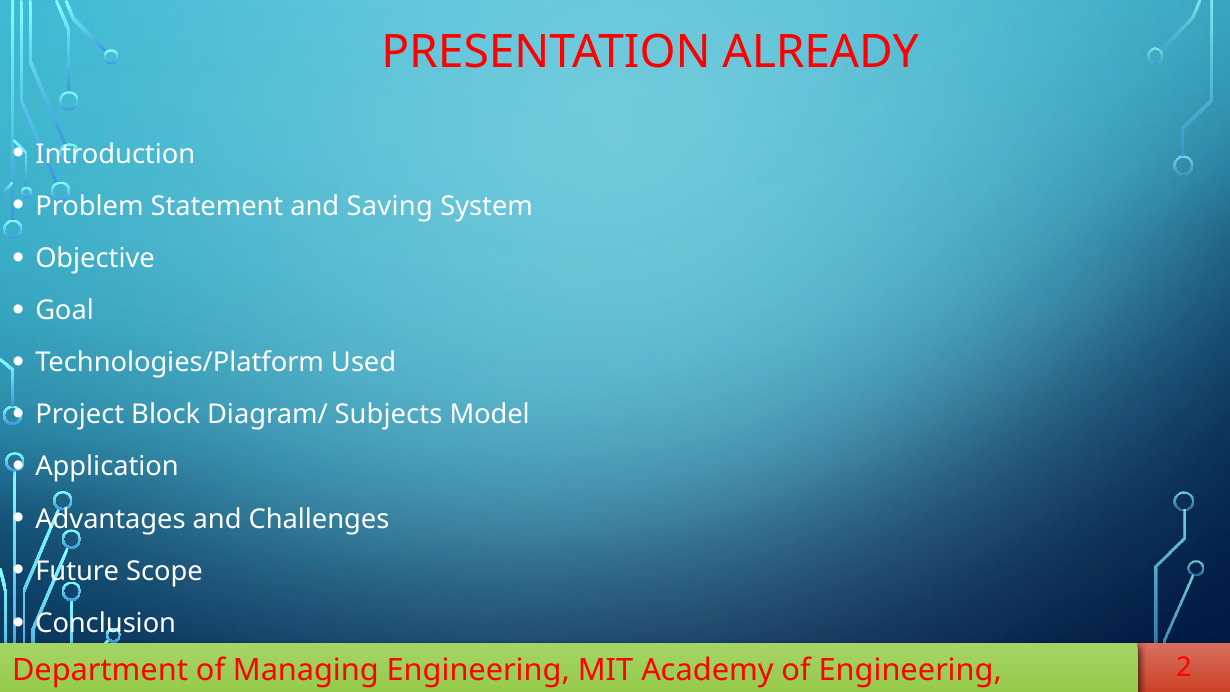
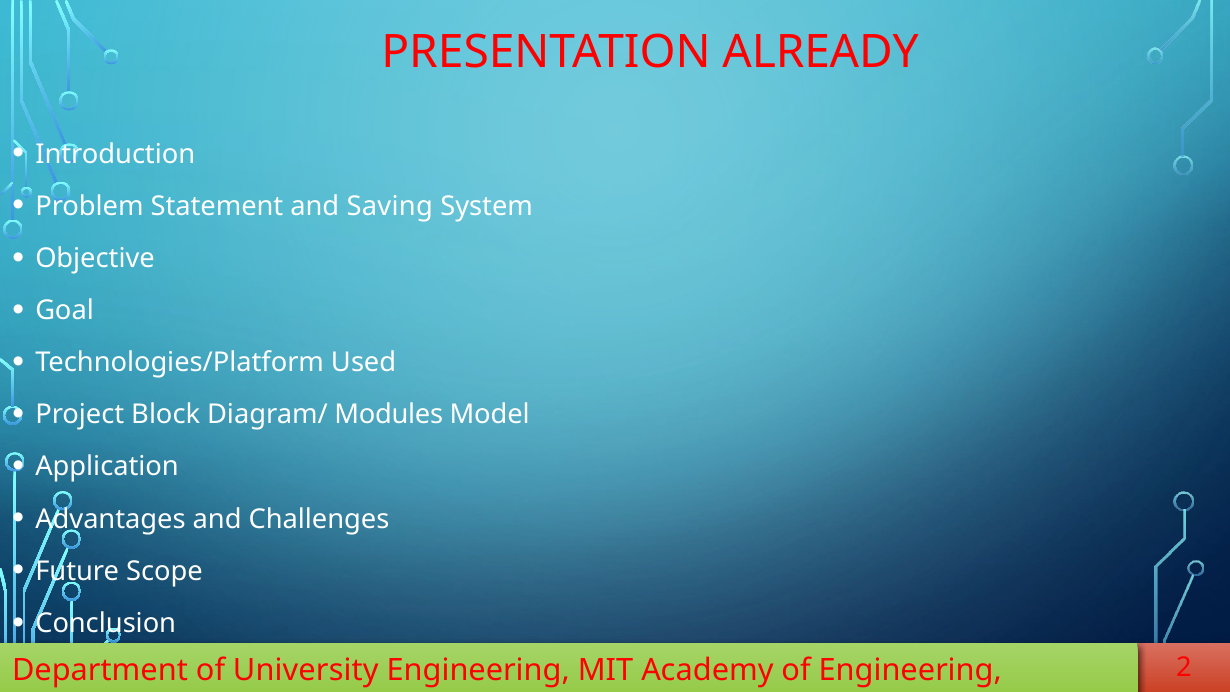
Subjects: Subjects -> Modules (389, 415)
Managing: Managing -> University (306, 670)
